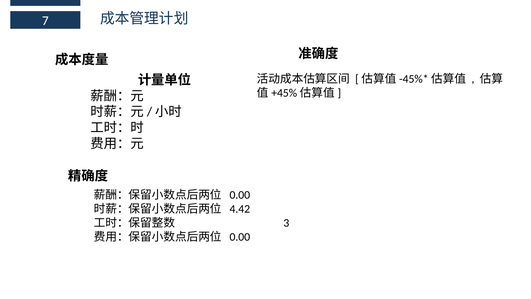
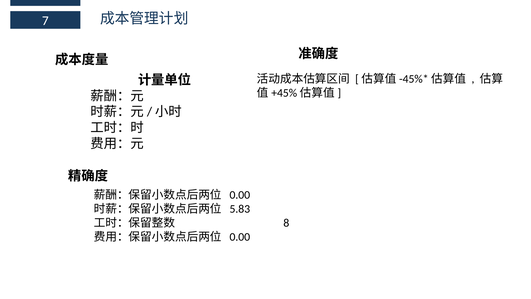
4.42: 4.42 -> 5.83 (240, 209)
3: 3 -> 8 (286, 223)
